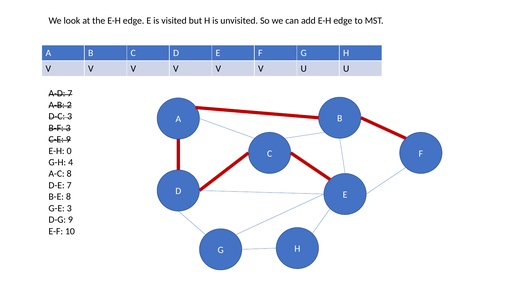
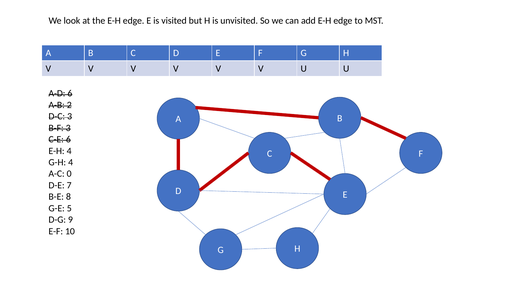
A-D 7: 7 -> 6 (70, 93)
C-E 9: 9 -> 6 (68, 139)
E-H 0: 0 -> 4 (69, 151)
A-C 8: 8 -> 0 (69, 174)
G-E 3: 3 -> 5 (69, 208)
